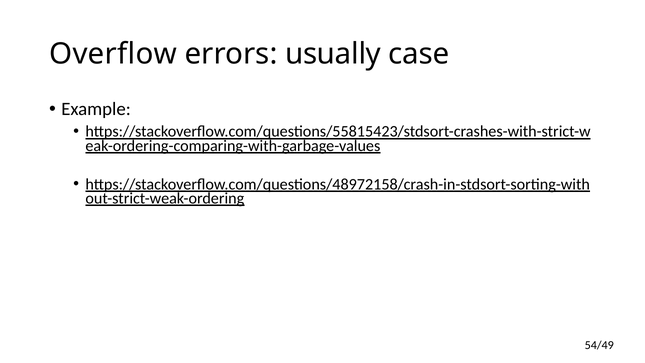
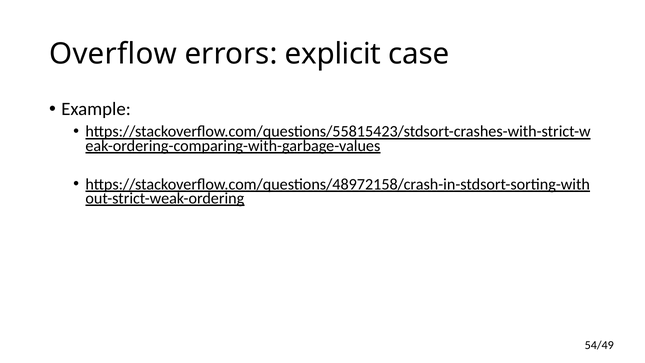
usually: usually -> explicit (333, 54)
